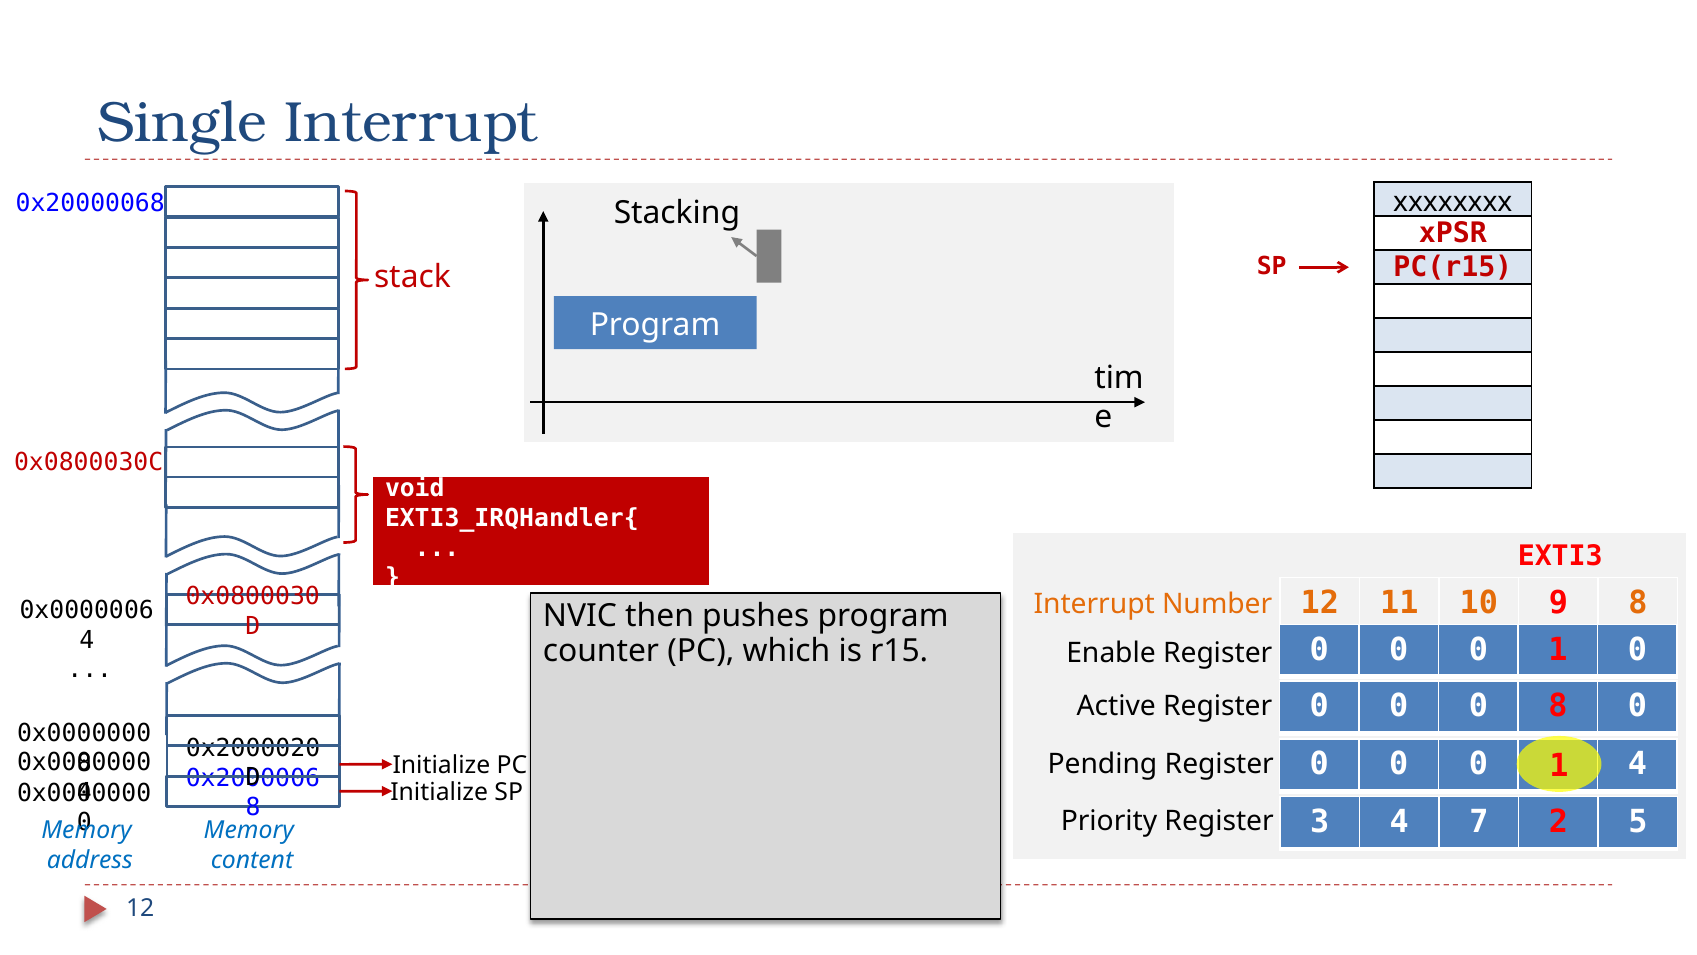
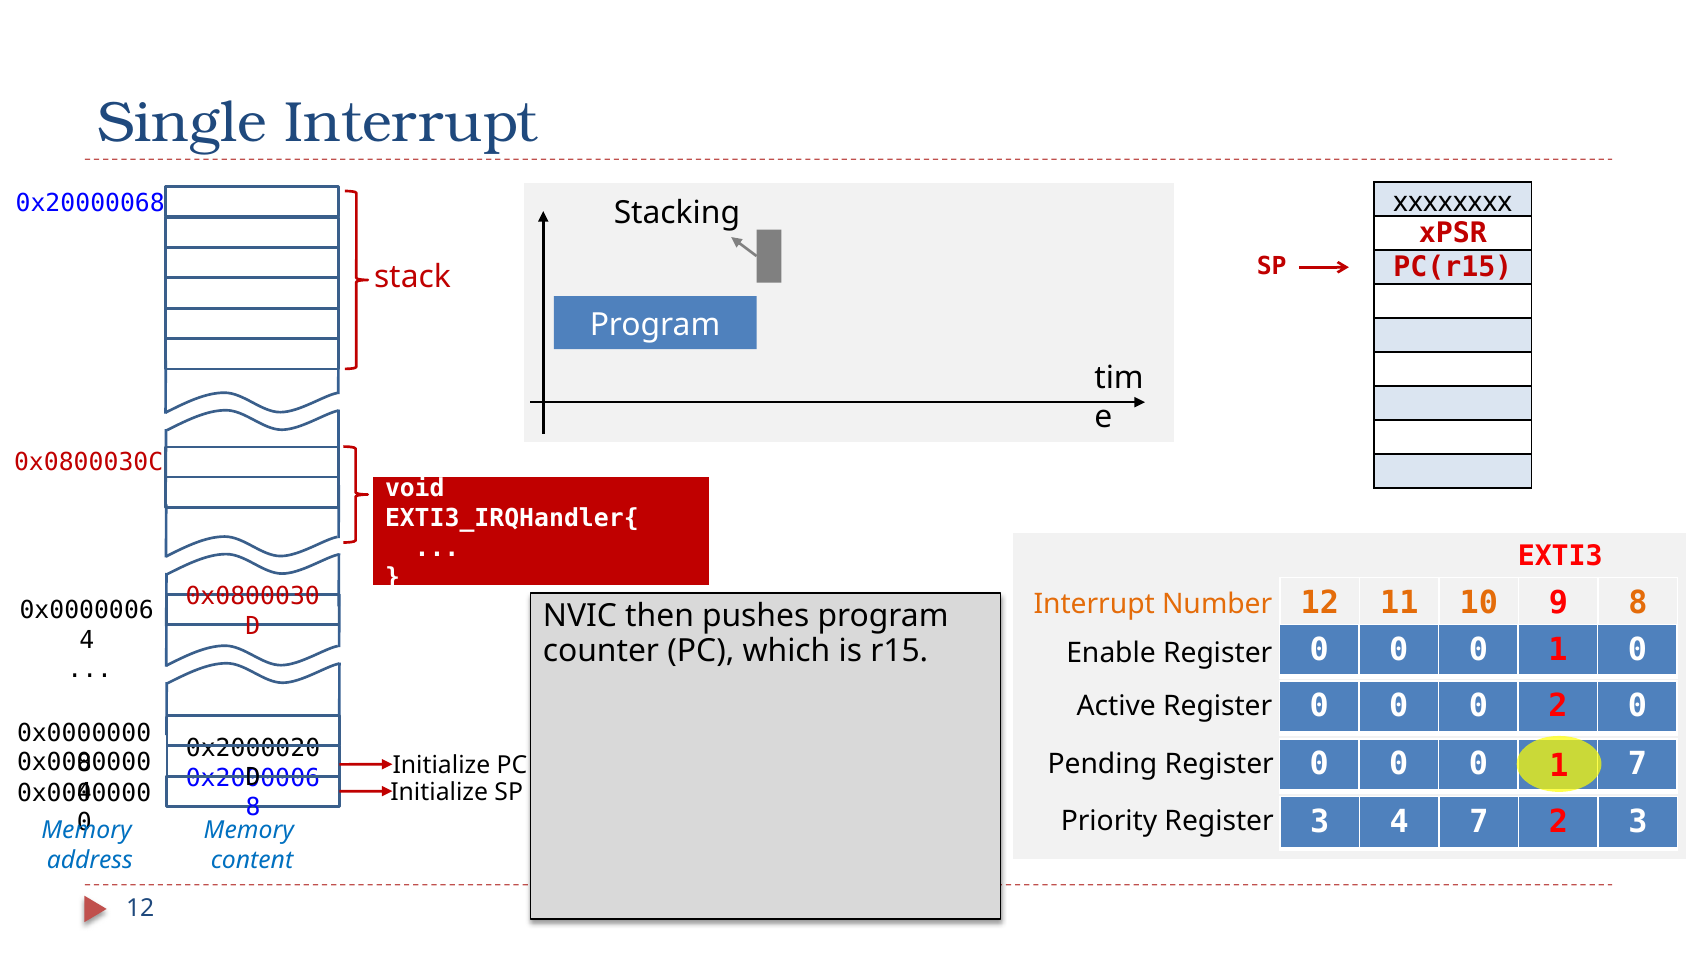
0 8: 8 -> 2 (1558, 706)
0 4: 4 -> 7 (1637, 764)
2 5: 5 -> 3 (1638, 821)
